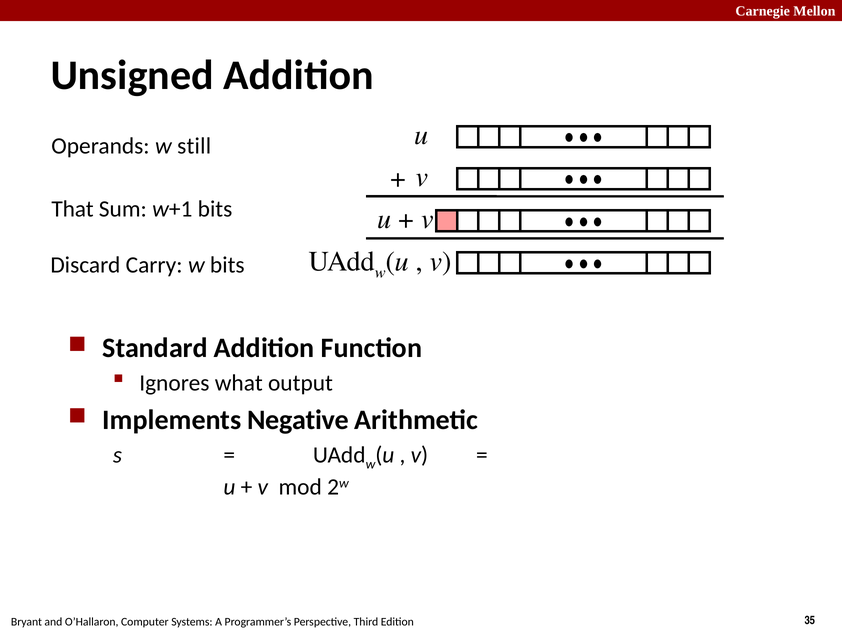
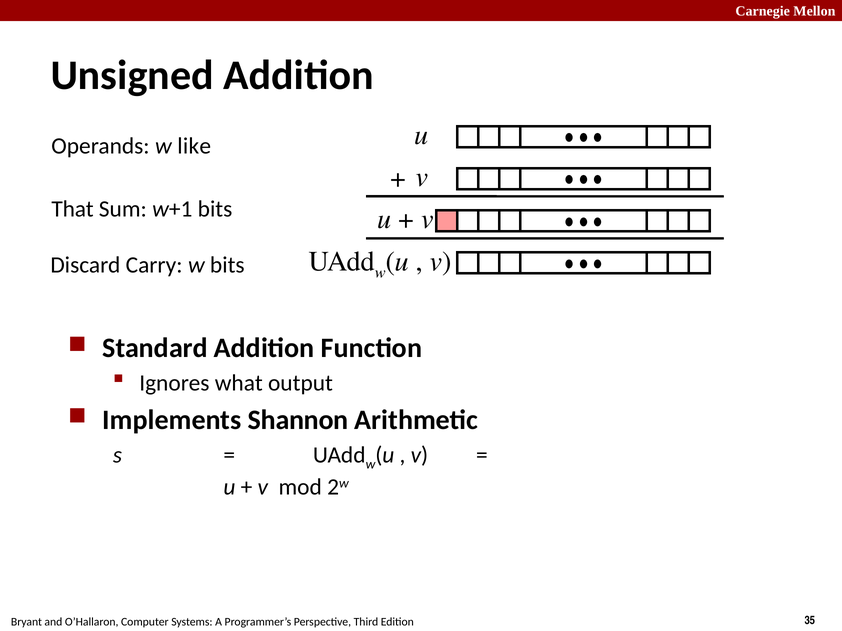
still: still -> like (194, 146)
Negative: Negative -> Shannon (298, 420)
